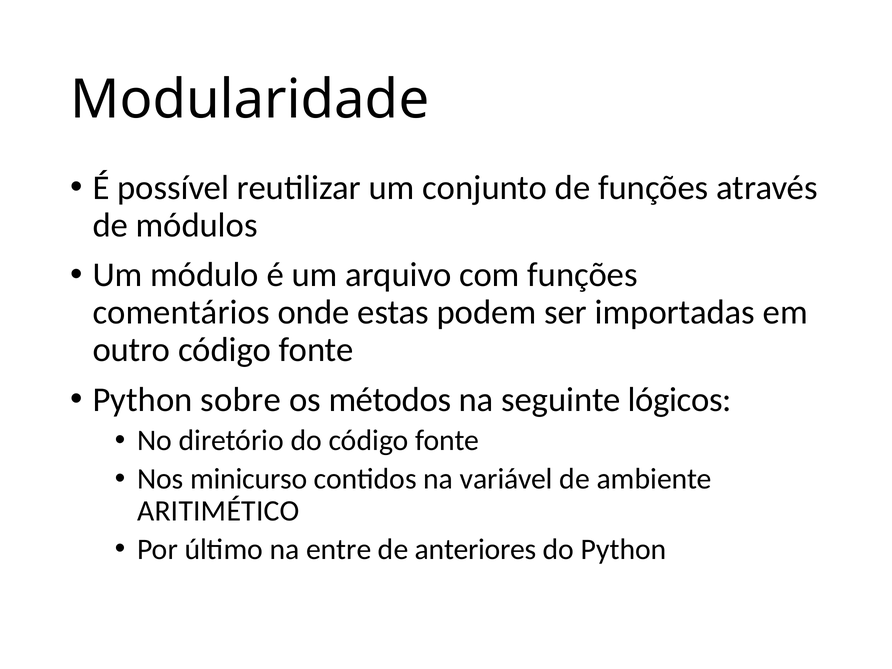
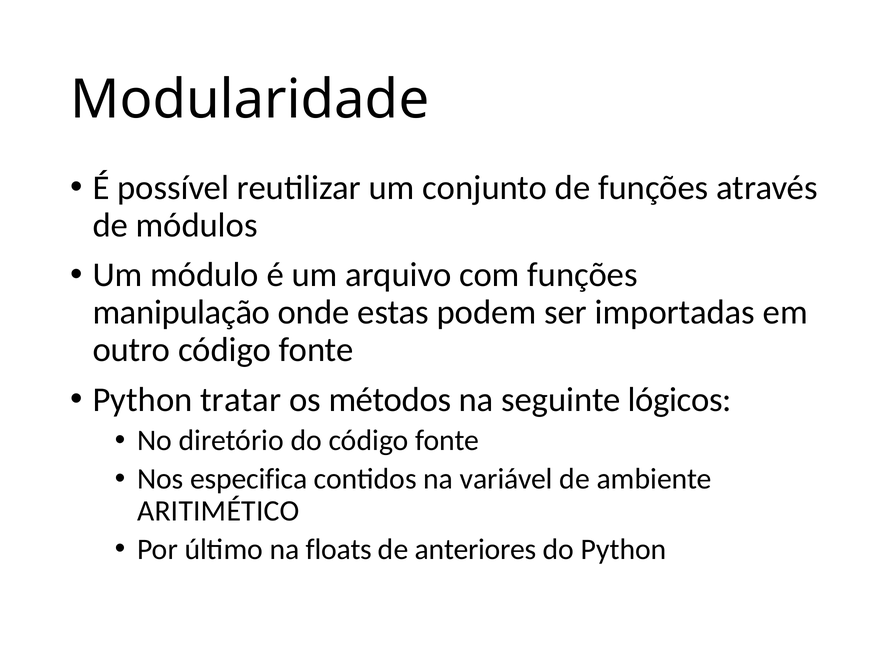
comentários: comentários -> manipulação (181, 312)
sobre: sobre -> tratar (241, 400)
minicurso: minicurso -> especifica (249, 479)
entre: entre -> floats (339, 549)
